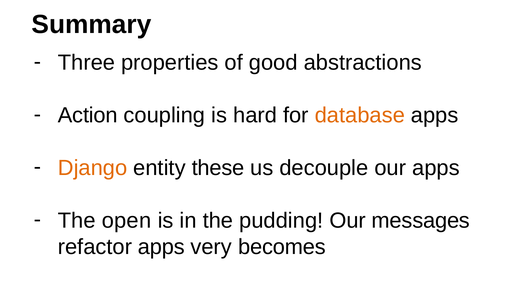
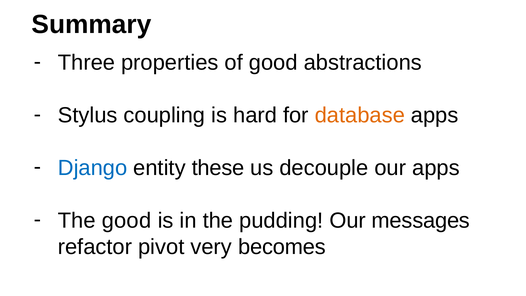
Action: Action -> Stylus (88, 115)
Django colour: orange -> blue (93, 168)
The open: open -> good (127, 220)
refactor apps: apps -> pivot (161, 247)
